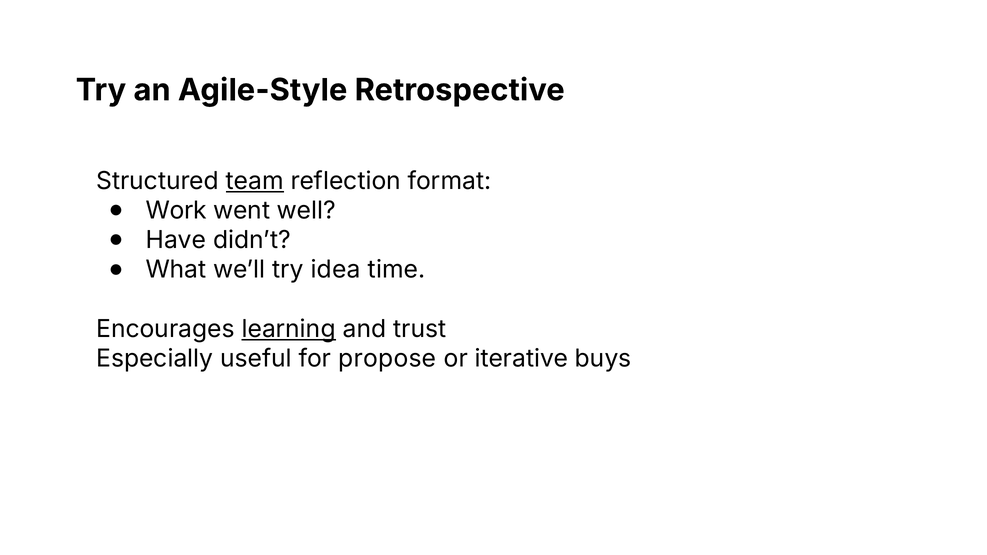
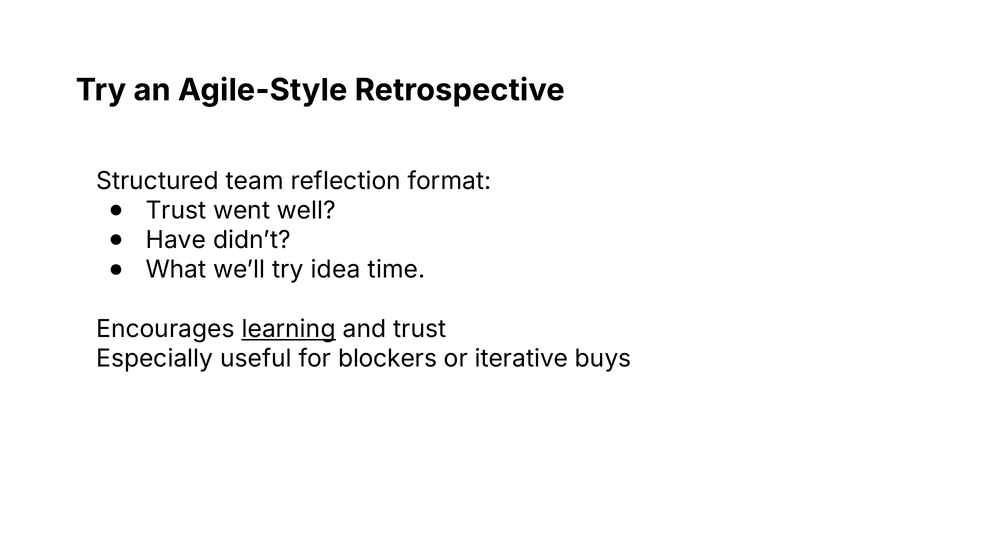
team underline: present -> none (255, 181)
Work: Work -> Trust (176, 211)
propose: propose -> blockers (388, 359)
